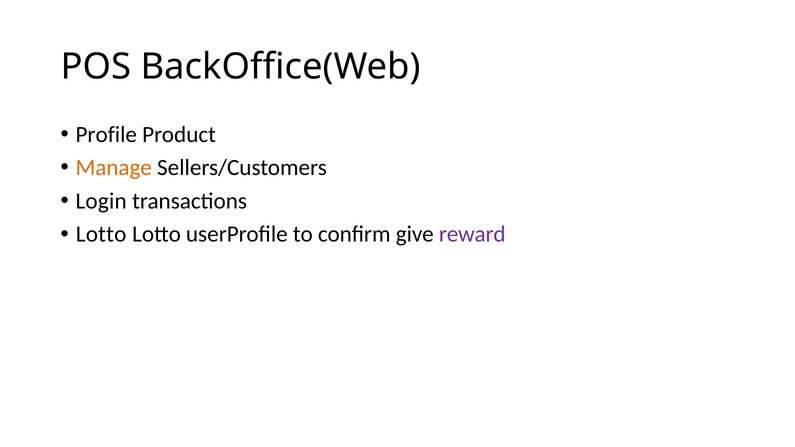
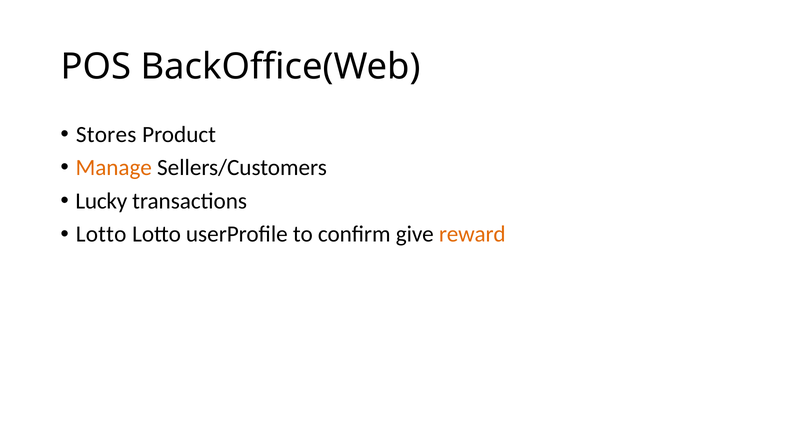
Profile: Profile -> Stores (106, 134)
Login: Login -> Lucky (101, 201)
reward colour: purple -> orange (472, 234)
